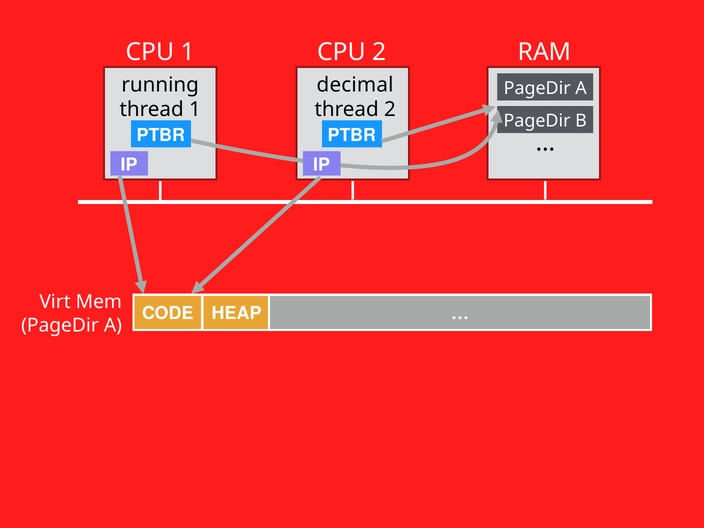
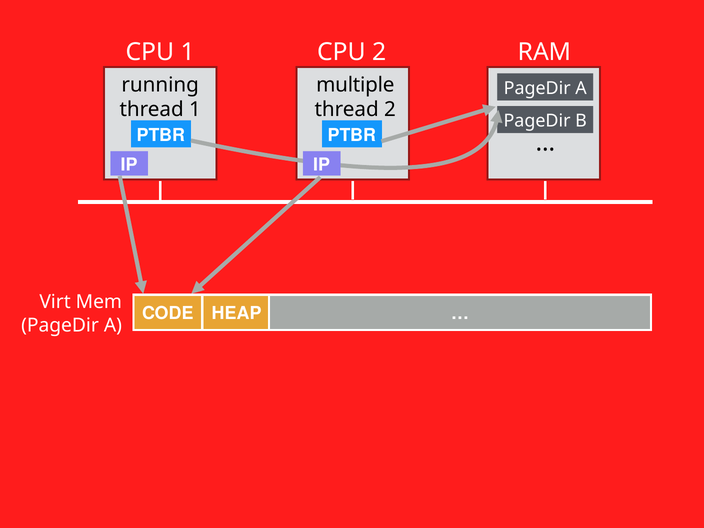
decimal: decimal -> multiple (355, 85)
